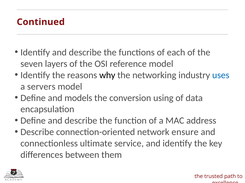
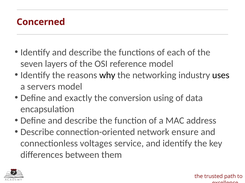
Continued: Continued -> Concerned (41, 22)
uses colour: blue -> black (221, 75)
models: models -> exactly (78, 98)
ultimate: ultimate -> voltages (96, 144)
